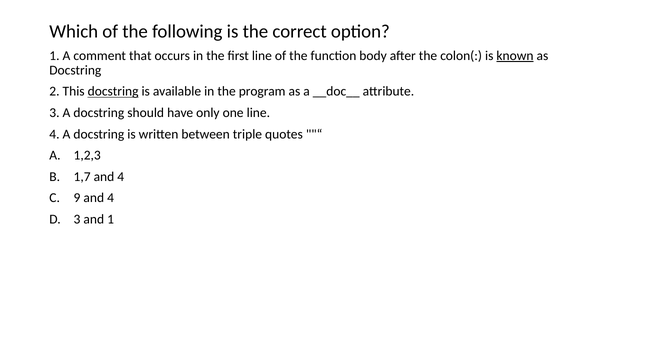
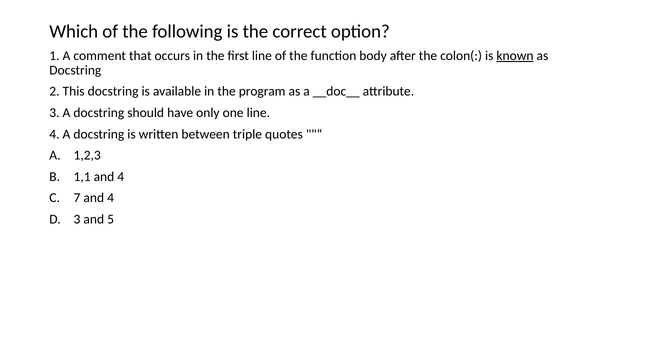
docstring underline: present -> none (113, 91)
1,7: 1,7 -> 1,1 (82, 177)
9: 9 -> 7 (77, 198)
and 1: 1 -> 5 (111, 219)
